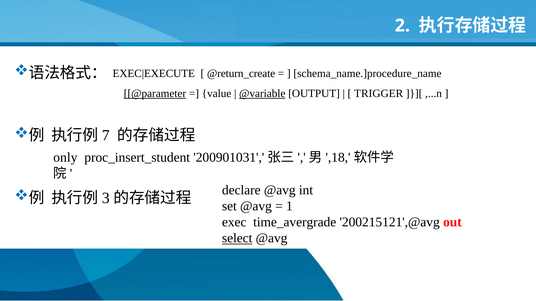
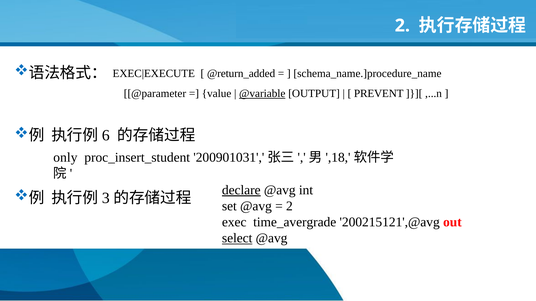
@return_create: @return_create -> @return_added (241, 74)
@parameter underline: present -> none (155, 94)
TRIGGER: TRIGGER -> PREVENT (379, 94)
7: 7 -> 6 (106, 136)
declare underline: none -> present (241, 190)
1: 1 -> 2 (289, 206)
